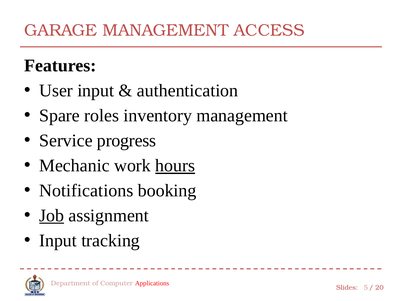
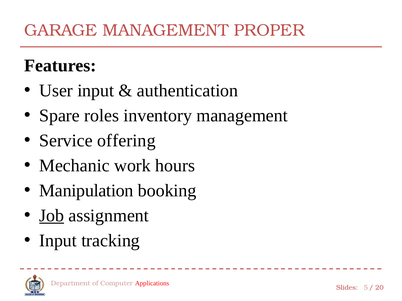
ACCESS: ACCESS -> PROPER (269, 30)
progress: progress -> offering (126, 141)
hours underline: present -> none (175, 166)
Notifications: Notifications -> Manipulation (86, 191)
